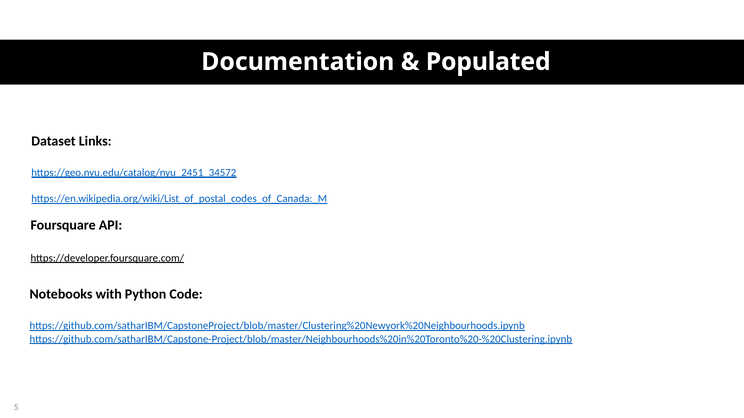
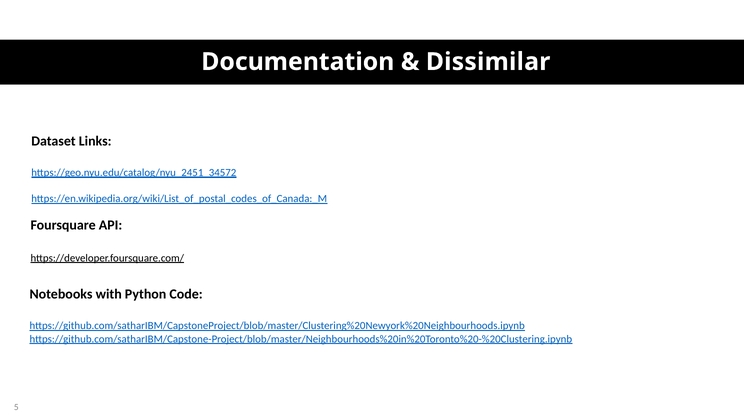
Populated: Populated -> Dissimilar (488, 62)
